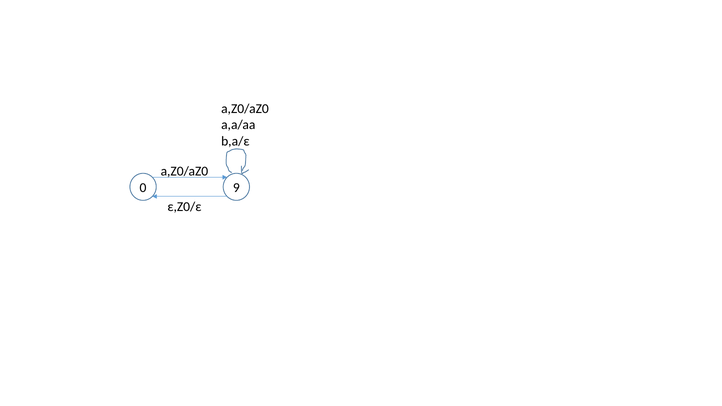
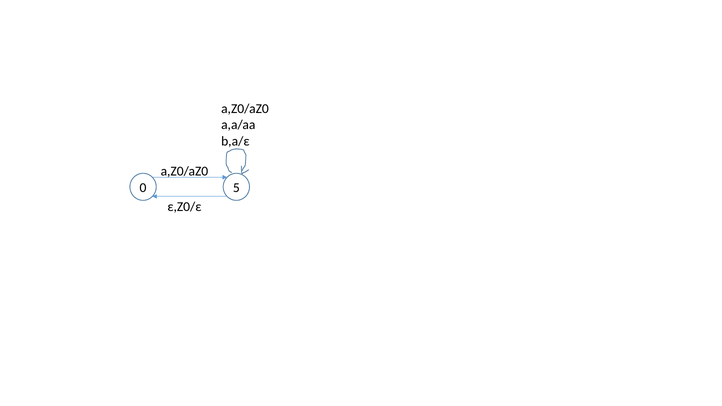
9: 9 -> 5 (236, 188)
